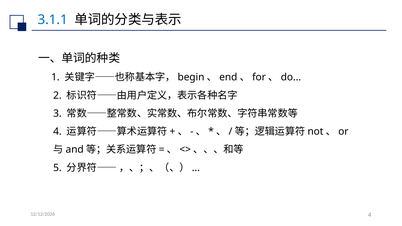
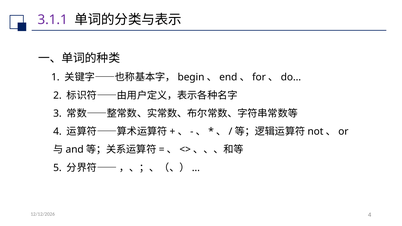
3.1.1 colour: blue -> purple (53, 20)
